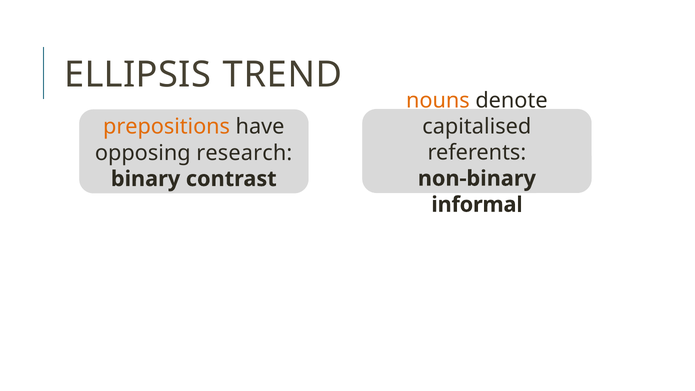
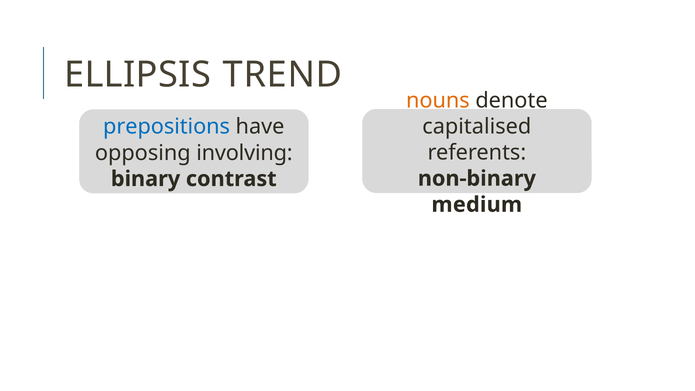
prepositions colour: orange -> blue (167, 127)
research: research -> involving (244, 153)
informal: informal -> medium (477, 205)
